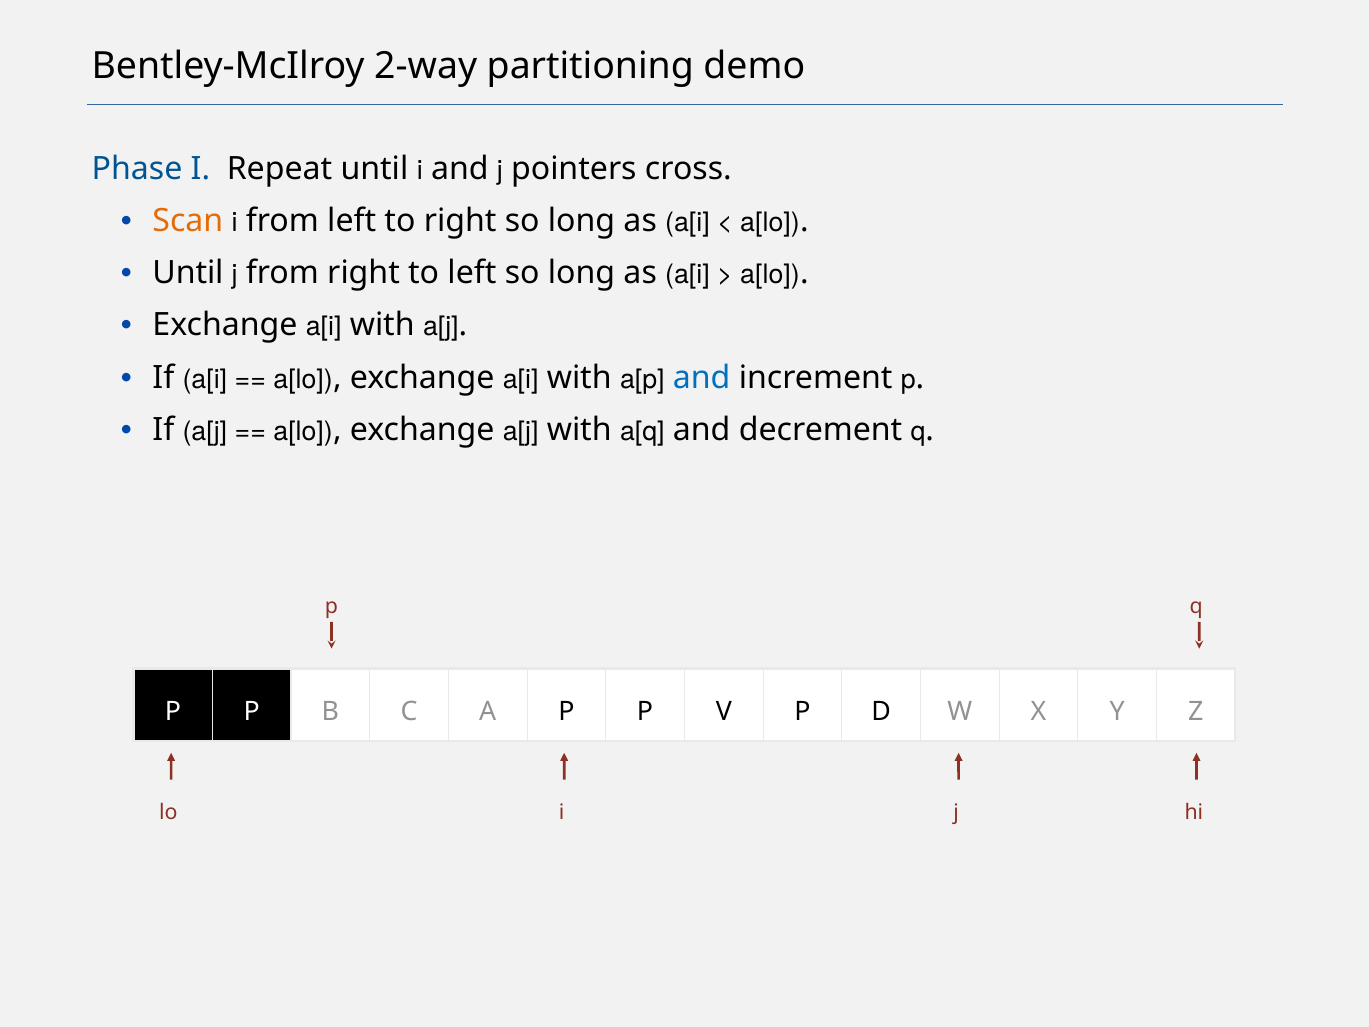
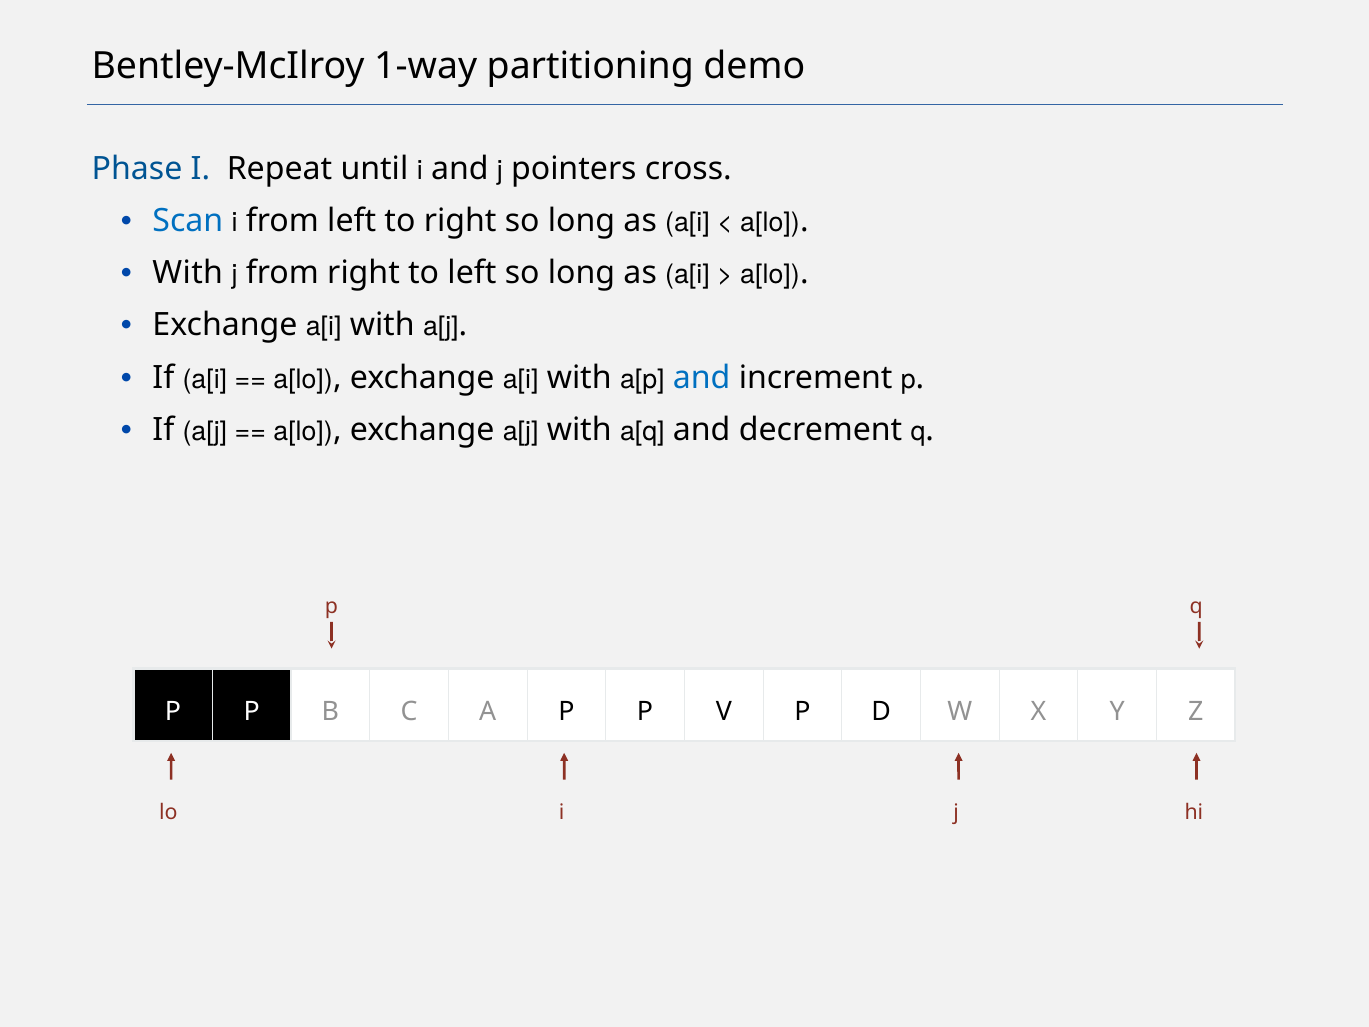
2-way: 2-way -> 1-way (426, 66)
Scan colour: orange -> blue (188, 221)
Until: Until -> With (188, 273)
